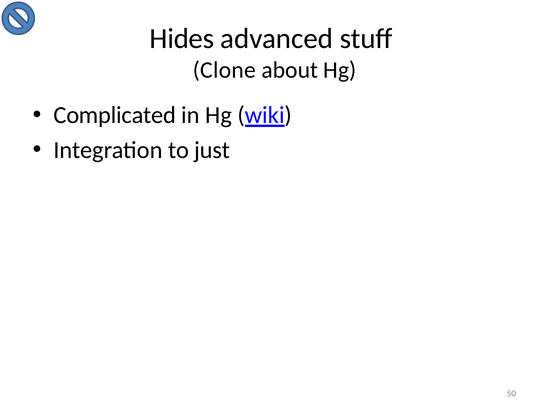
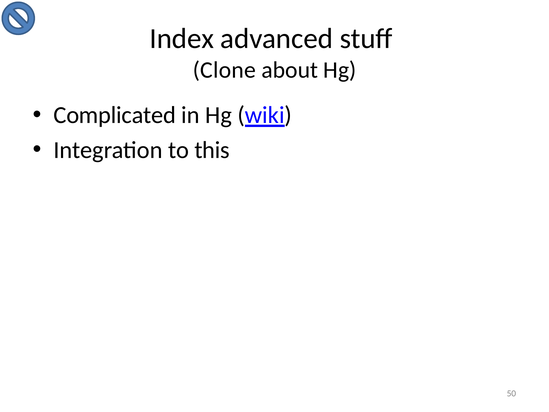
Hides: Hides -> Index (182, 39)
just: just -> this (212, 150)
